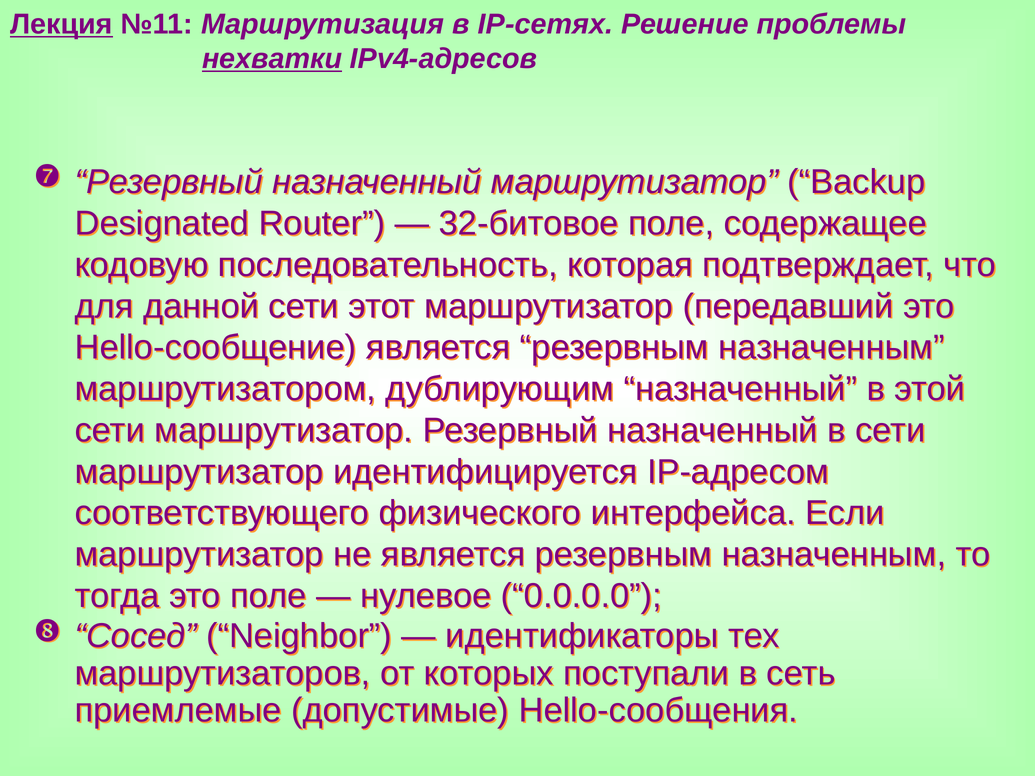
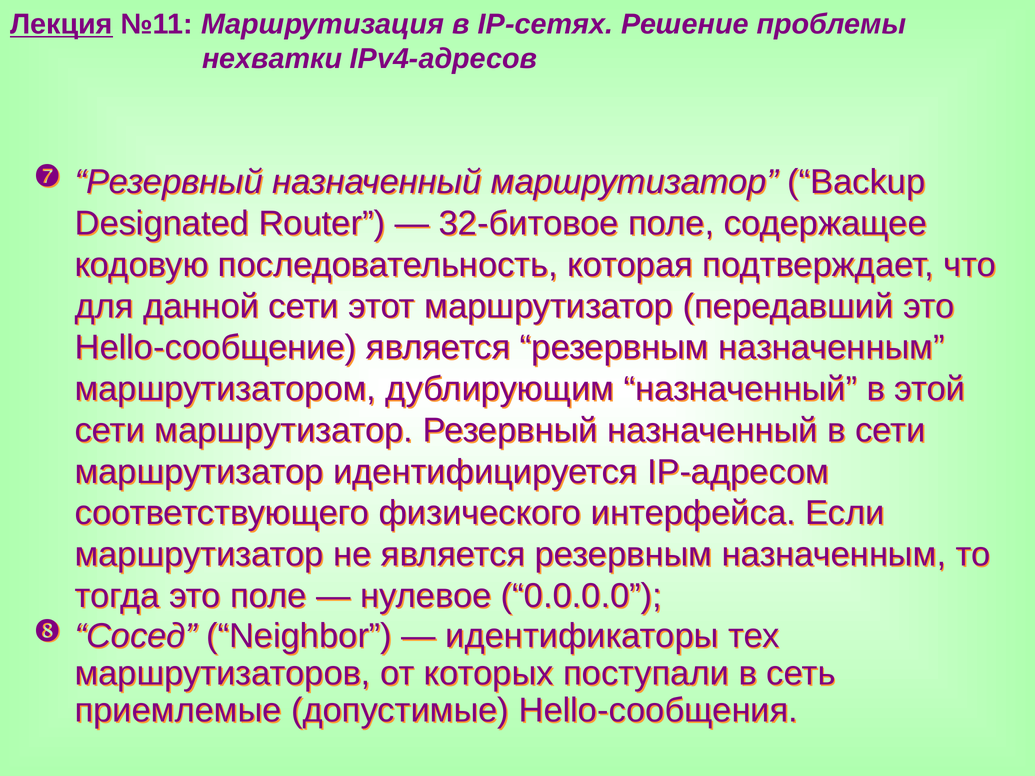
нехватки underline: present -> none (272, 59)
